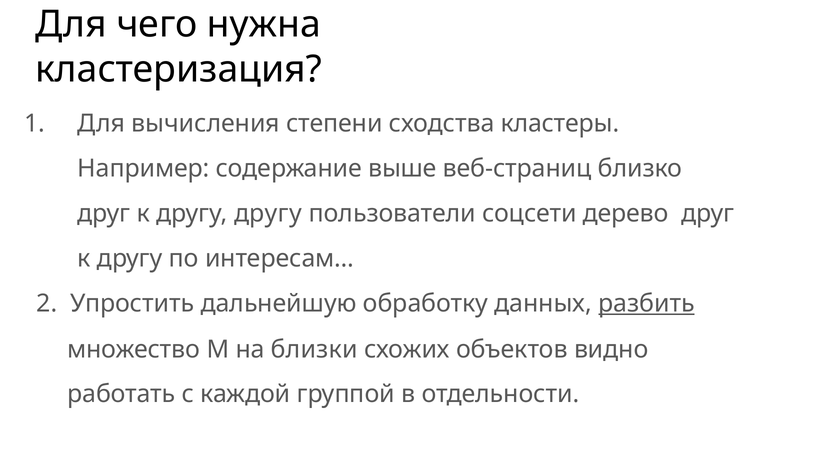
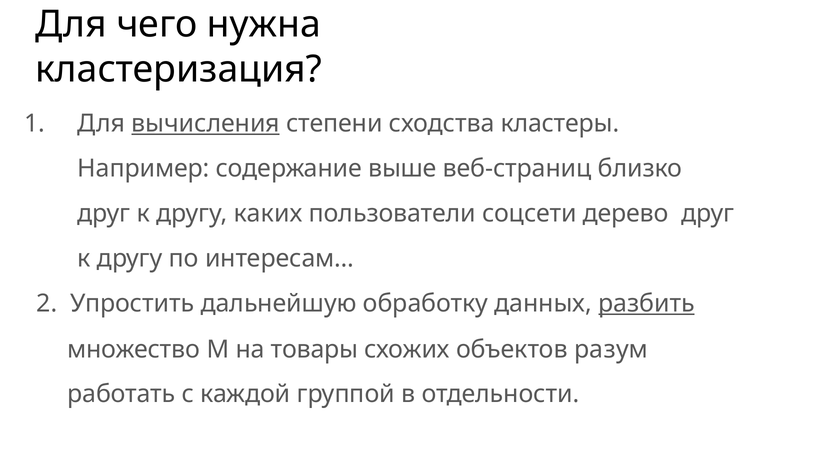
вычисления underline: none -> present (206, 123)
другу другу: другу -> каких (268, 213)
близки: близки -> товары (314, 349)
видно: видно -> разум (611, 349)
